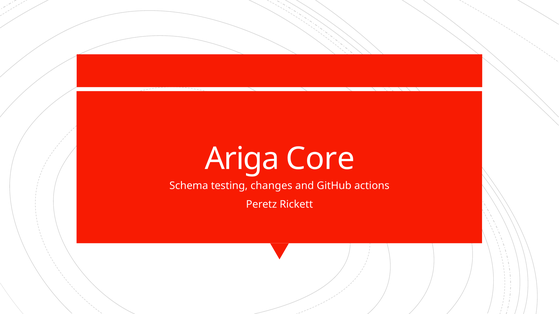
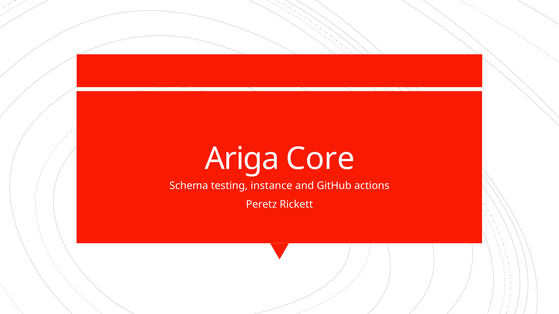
changes: changes -> instance (271, 186)
